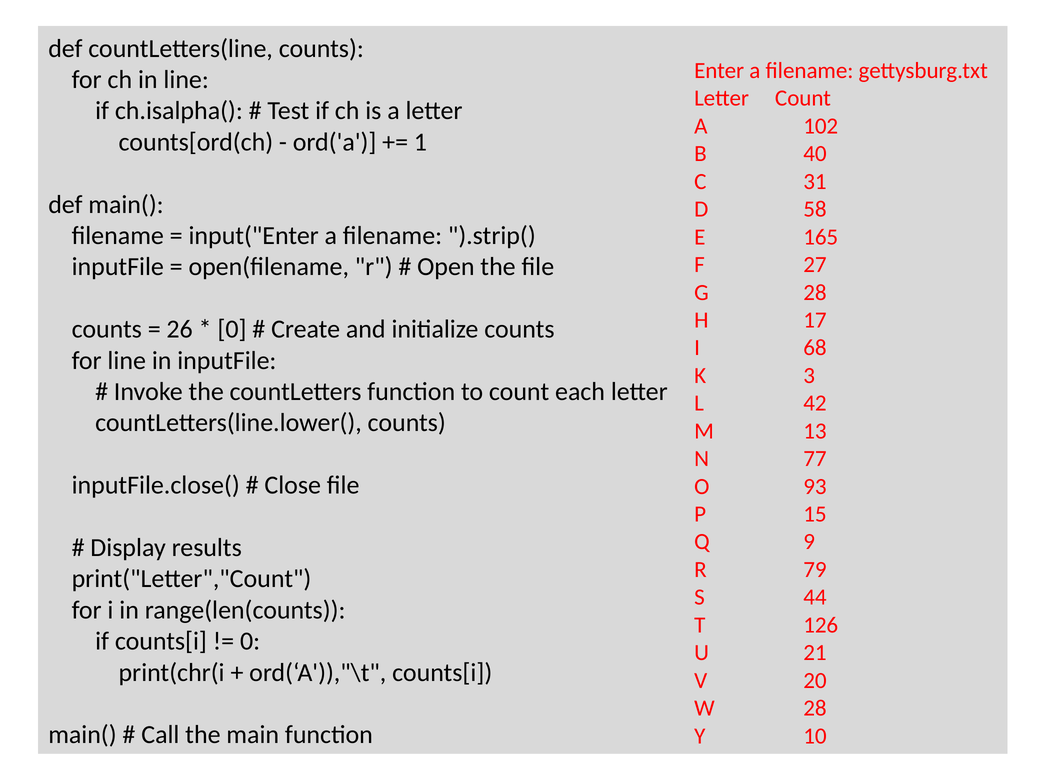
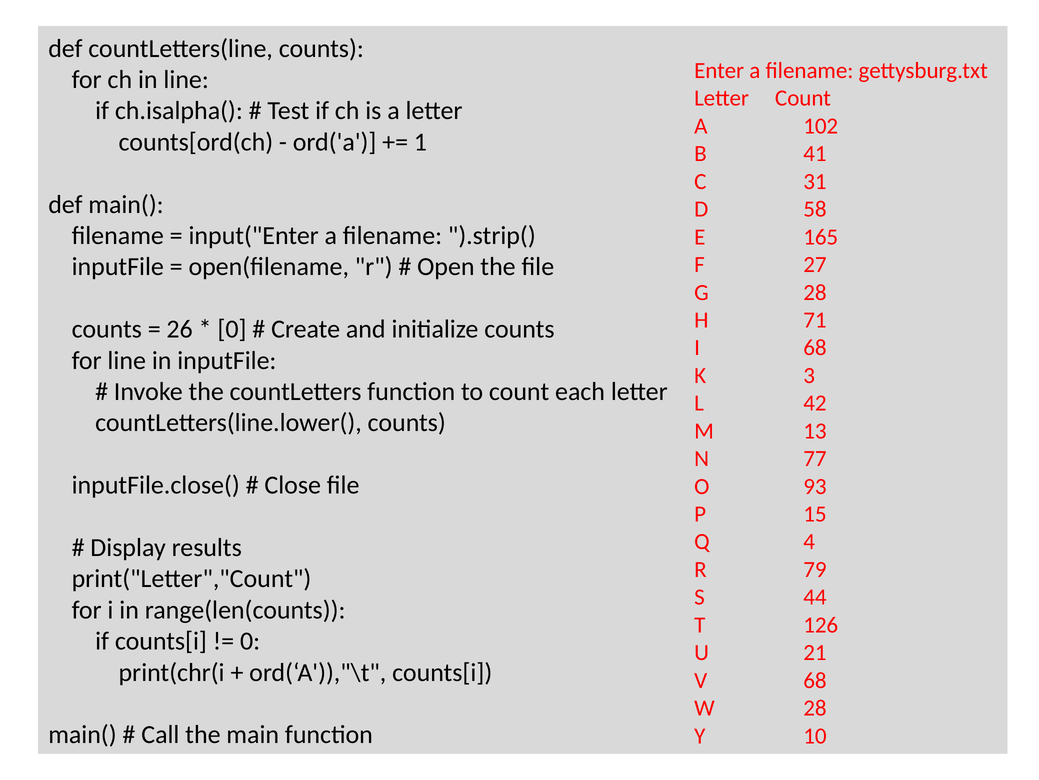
40: 40 -> 41 (815, 154)
17: 17 -> 71 (815, 320)
9: 9 -> 4 (809, 541)
V 20: 20 -> 68 (815, 680)
